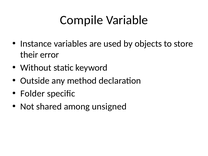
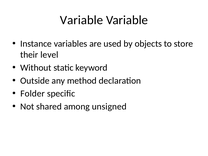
Compile: Compile -> Variable (81, 20)
error: error -> level (49, 55)
